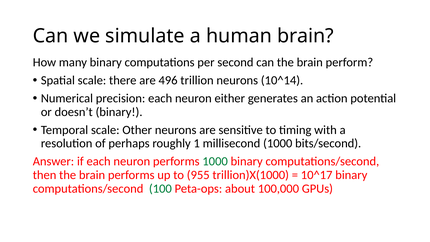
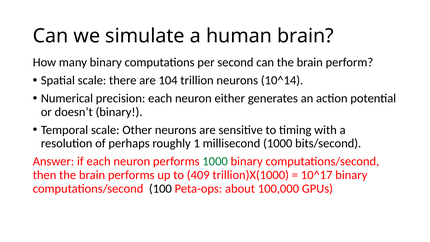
496: 496 -> 104 (168, 80)
955: 955 -> 409 (198, 175)
100 colour: green -> black (160, 188)
